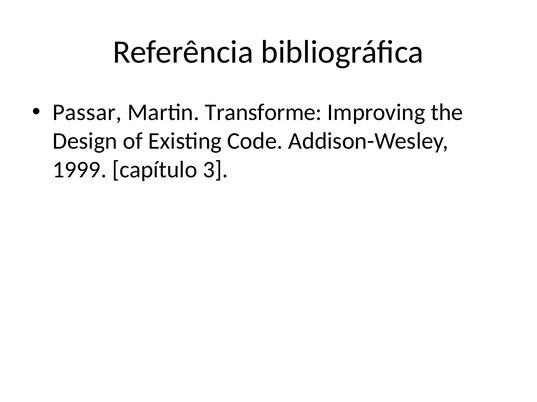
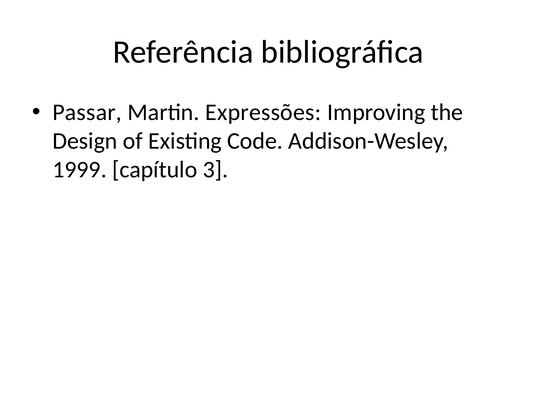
Transforme: Transforme -> Expressões (263, 113)
